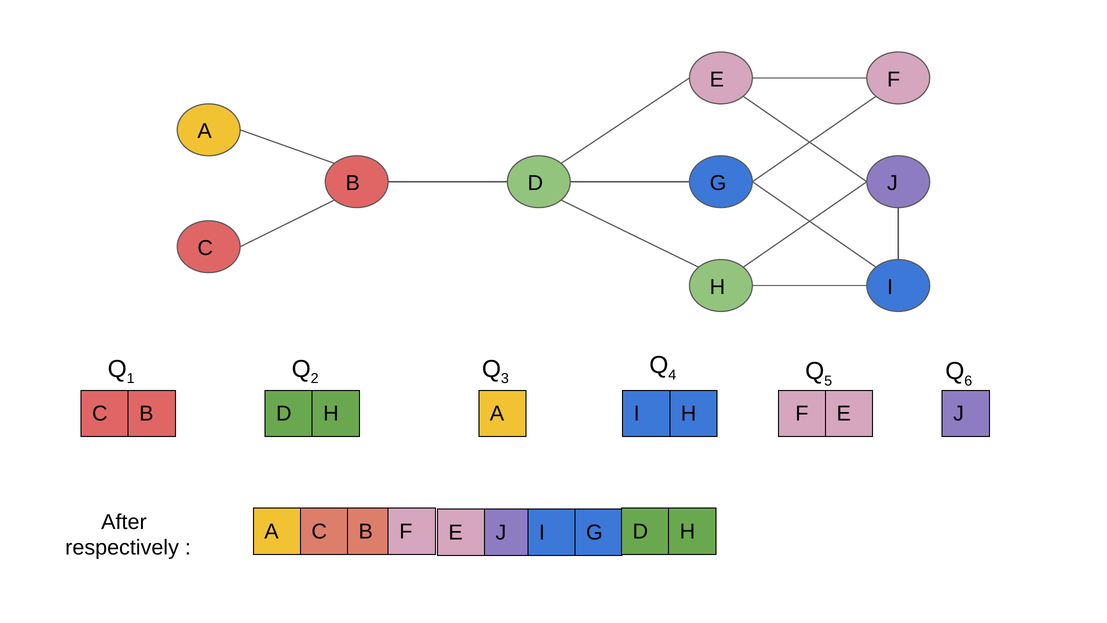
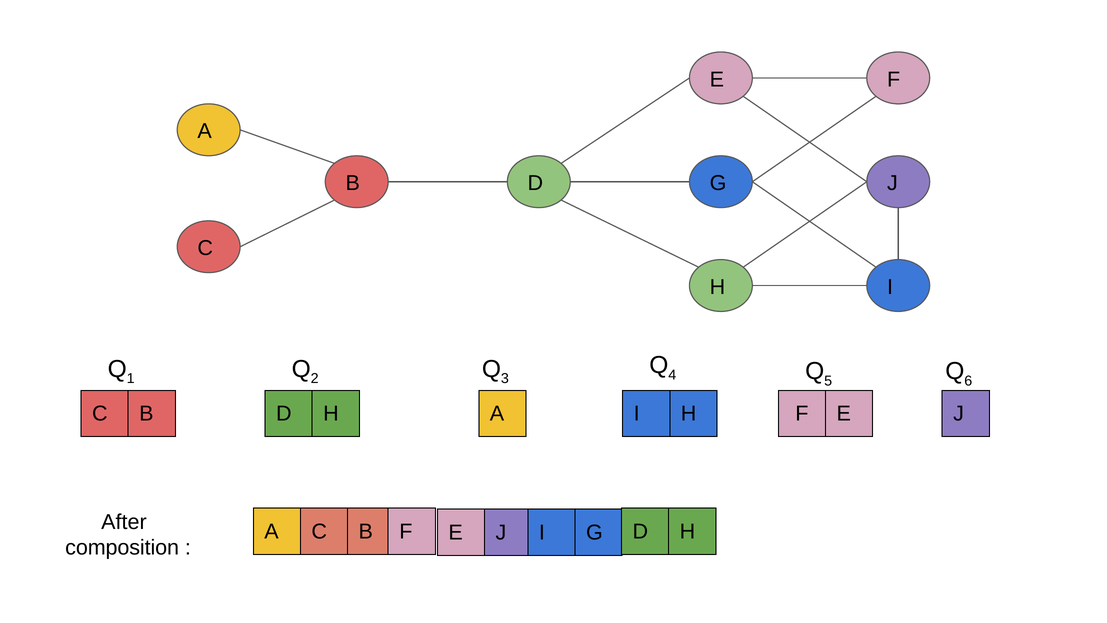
respectively: respectively -> composition (122, 548)
